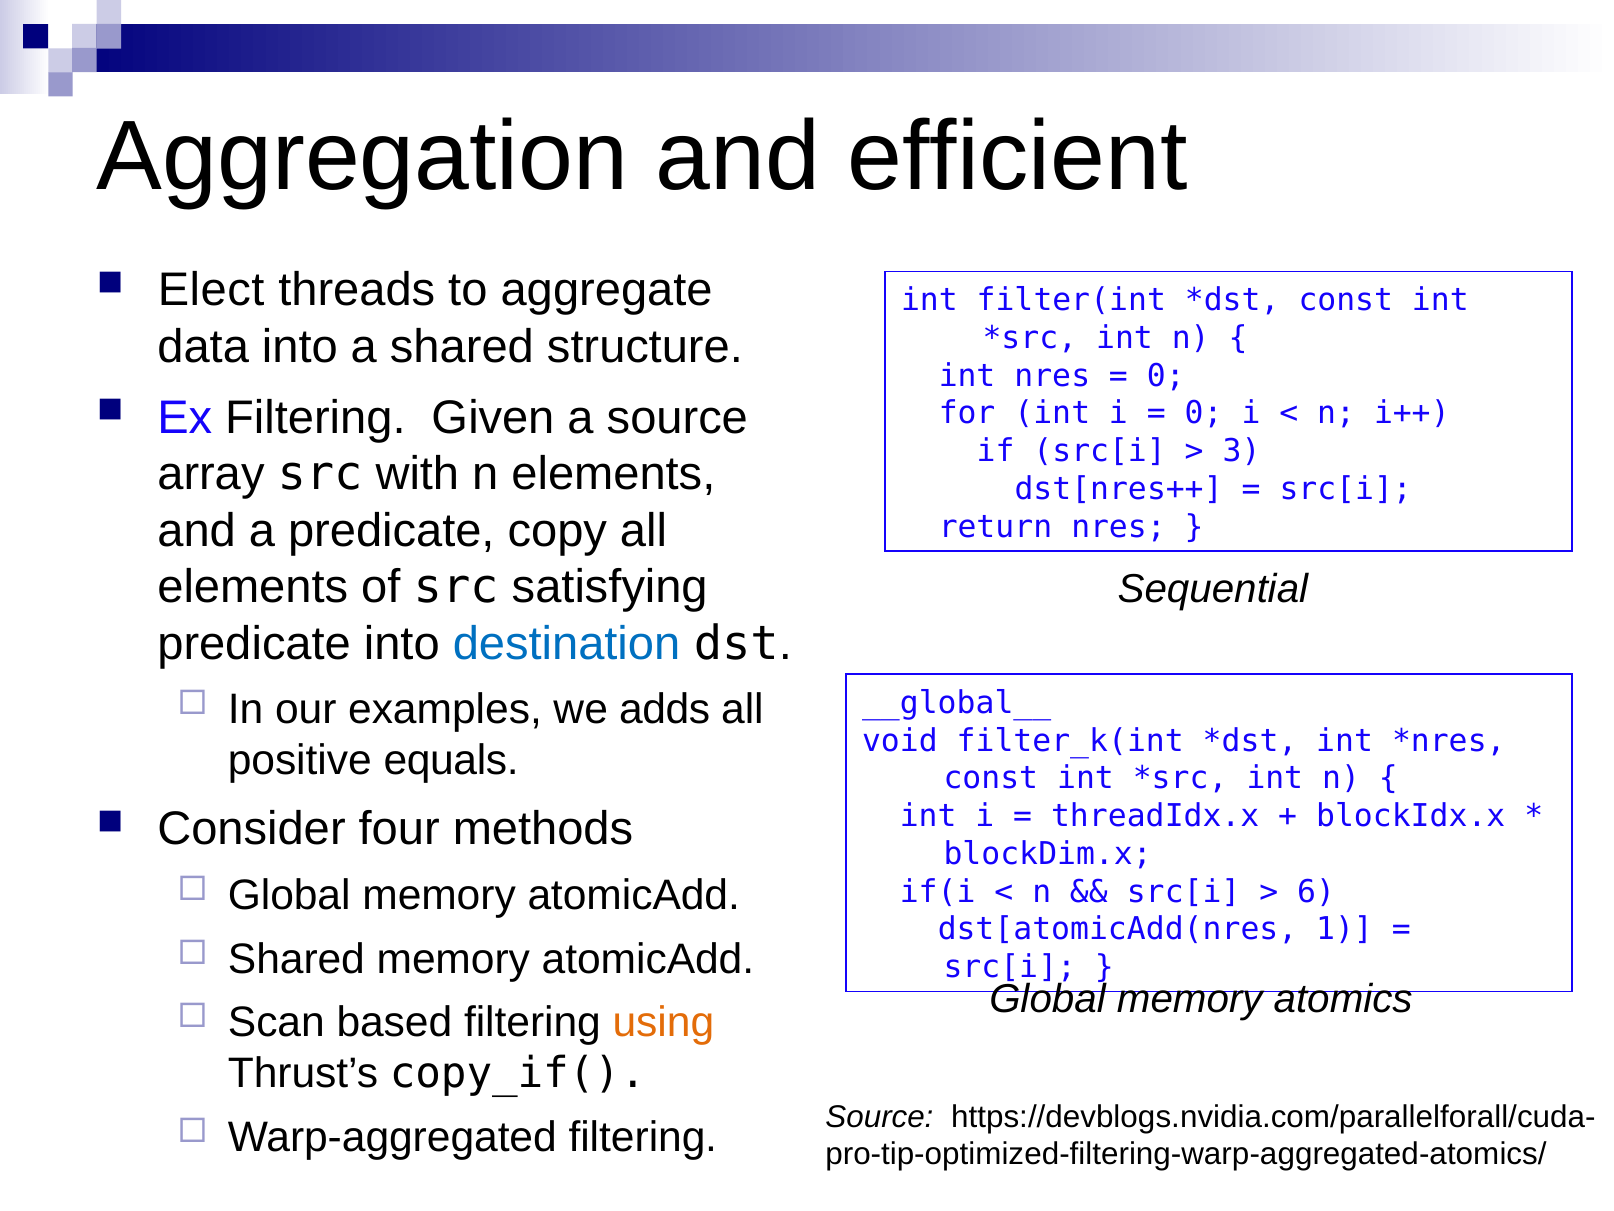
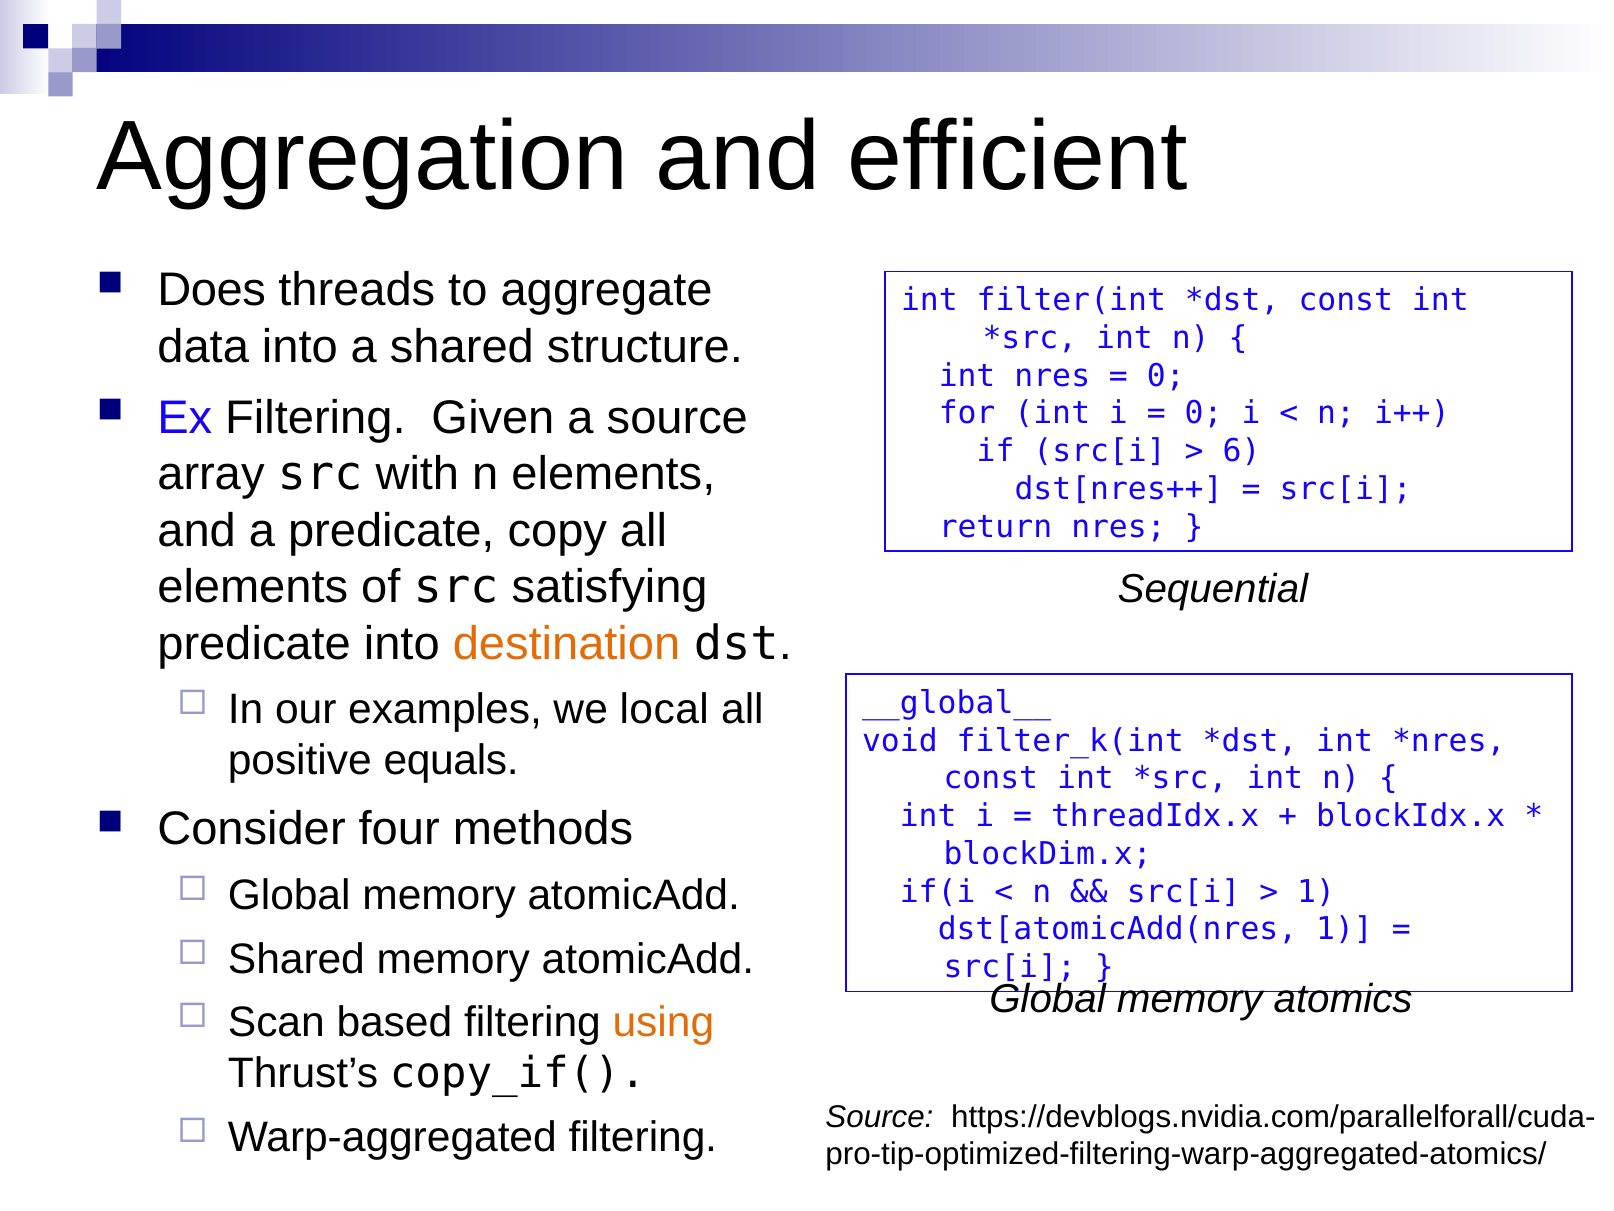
Elect: Elect -> Does (212, 290)
3: 3 -> 6 (1242, 451)
destination colour: blue -> orange (567, 643)
adds: adds -> local (664, 709)
6: 6 -> 1 (1316, 891)
